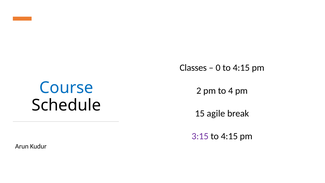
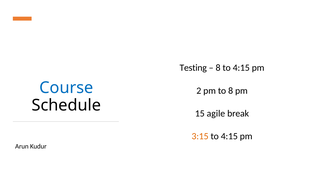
Classes: Classes -> Testing (193, 68)
0: 0 -> 8 (218, 68)
to 4: 4 -> 8 (231, 91)
3:15 colour: purple -> orange (200, 136)
